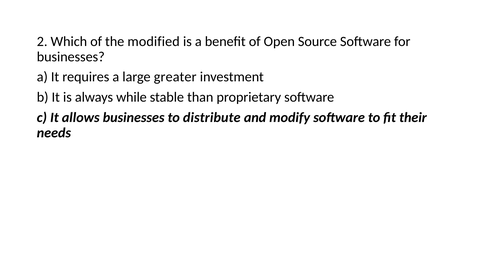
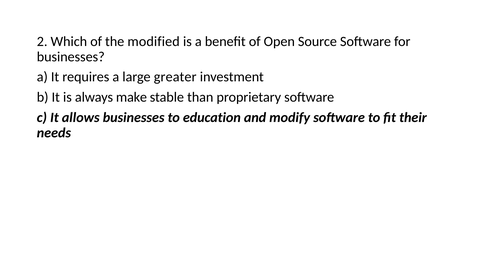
while: while -> make (131, 97)
distribute: distribute -> education (212, 117)
